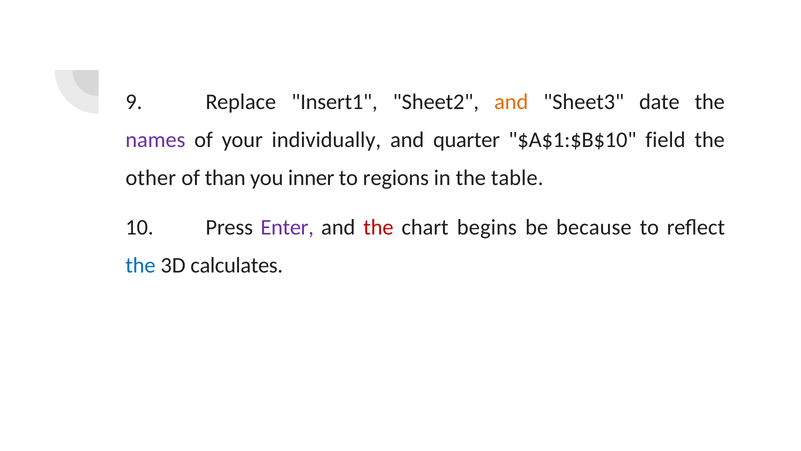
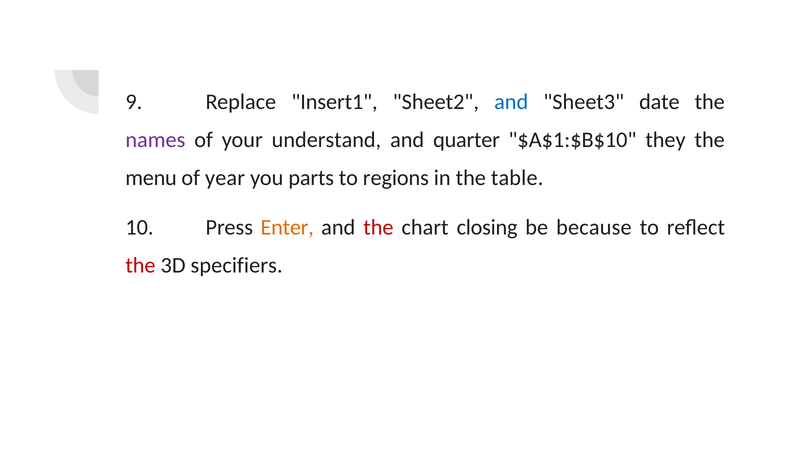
and colour: orange -> blue (511, 102)
individually: individually -> understand (326, 140)
field: field -> they (666, 140)
other: other -> menu (151, 178)
than: than -> year (225, 178)
inner: inner -> parts (311, 178)
Enter colour: purple -> orange (287, 227)
begins: begins -> closing (487, 227)
the colour: blue -> red (140, 265)
calculates: calculates -> specifiers (237, 265)
